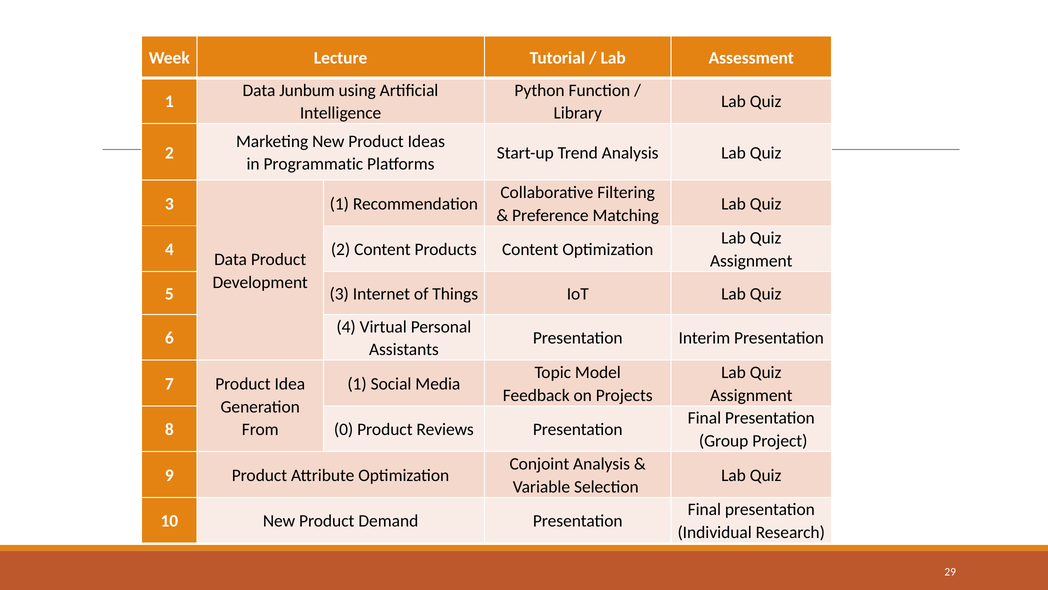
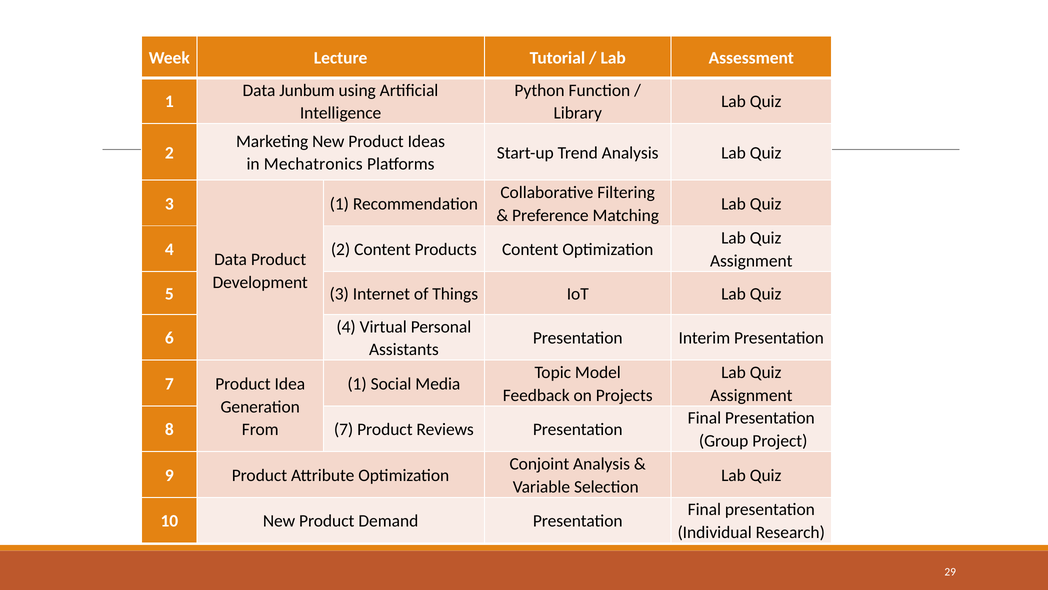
Programmatic: Programmatic -> Mechatronics (313, 164)
8 0: 0 -> 7 (344, 429)
